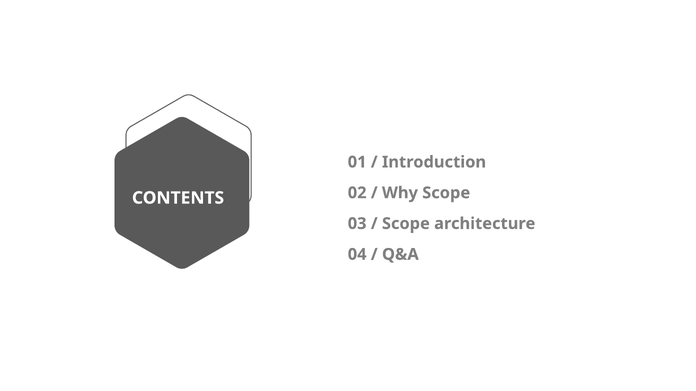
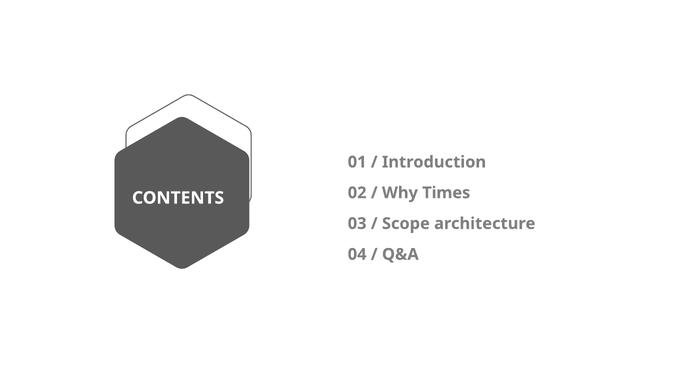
Why Scope: Scope -> Times (446, 193)
